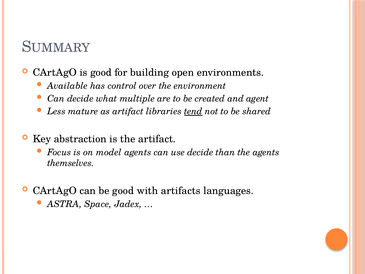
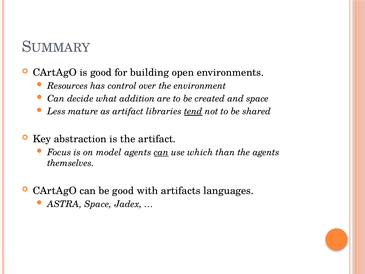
Available: Available -> Resources (68, 86)
multiple: multiple -> addition (137, 99)
and agent: agent -> space (258, 99)
can underline: none -> present (161, 152)
use decide: decide -> which (200, 152)
